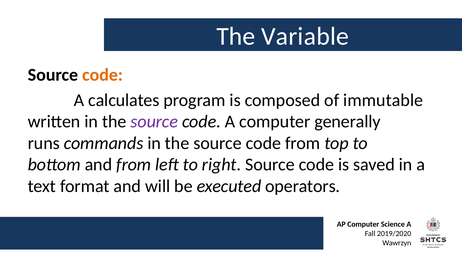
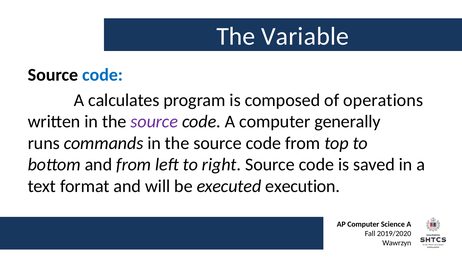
code colour: orange -> blue (102, 75)
immutable: immutable -> operations (383, 100)
operators: operators -> execution (303, 186)
